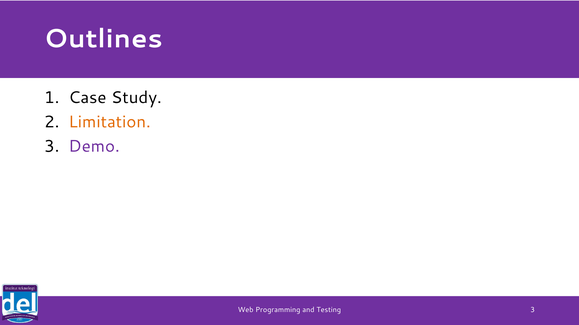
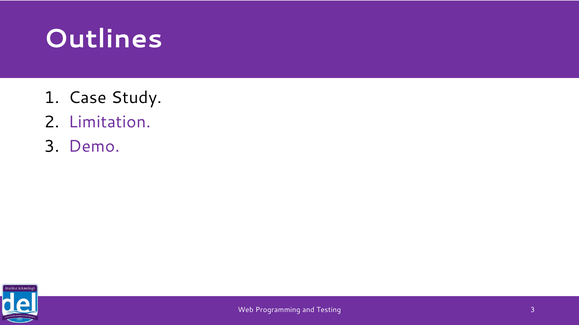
Limitation colour: orange -> purple (110, 122)
